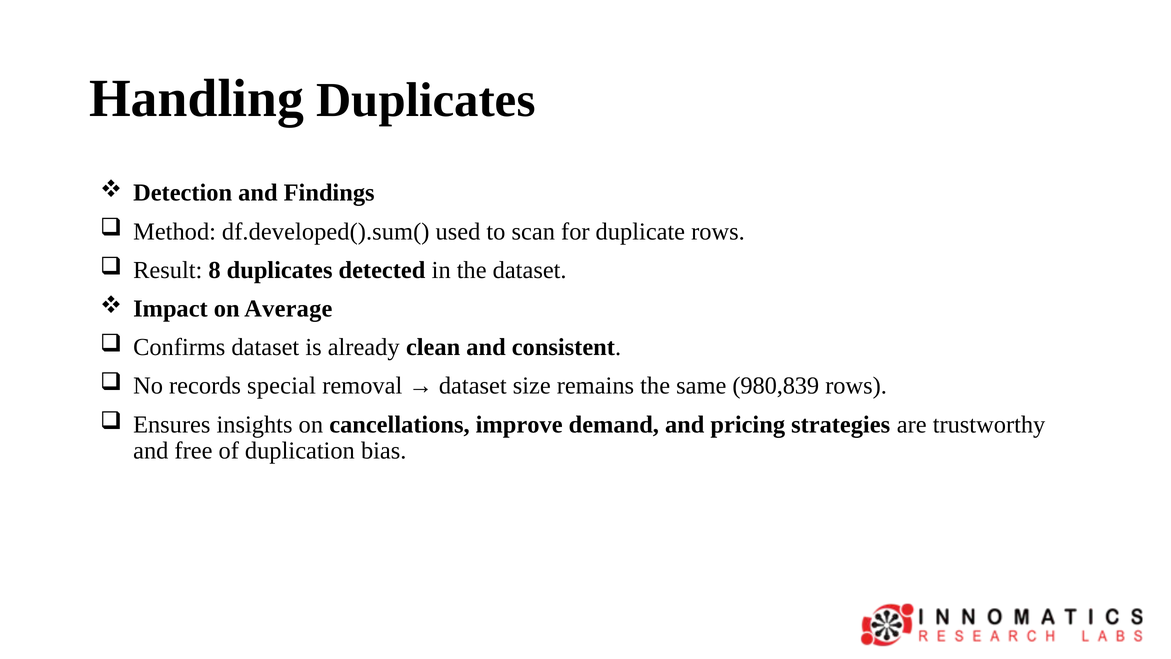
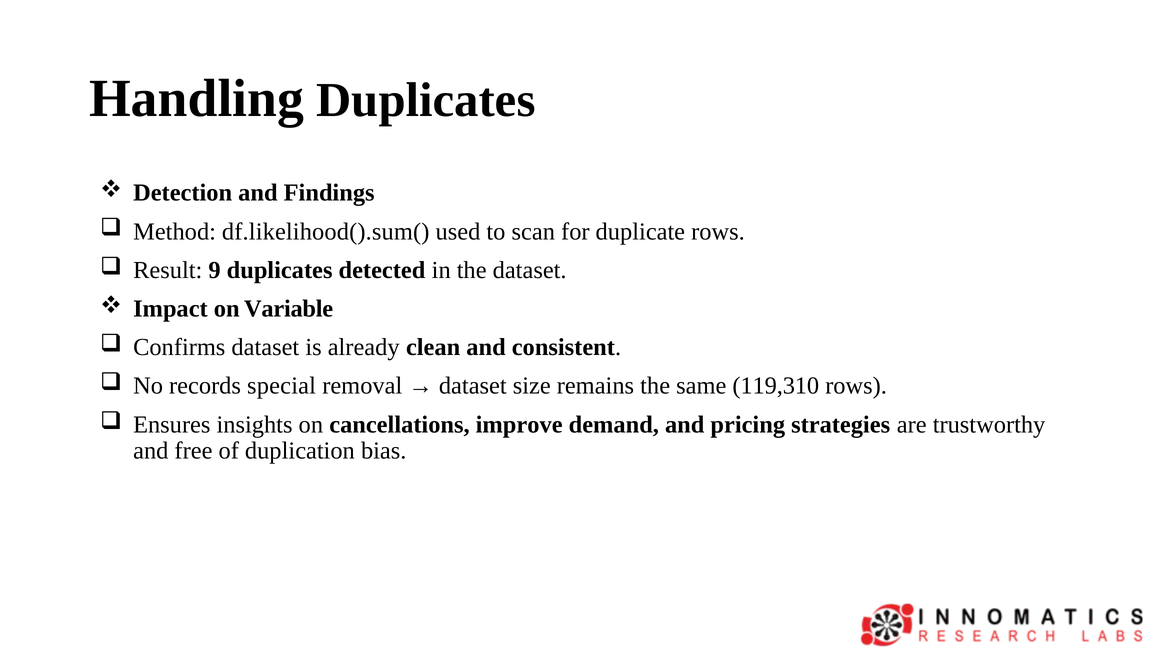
df.developed().sum(: df.developed().sum( -> df.likelihood().sum( (326, 231)
8: 8 -> 9 (215, 270)
Average: Average -> Variable (289, 309)
980,839: 980,839 -> 119,310 (776, 386)
